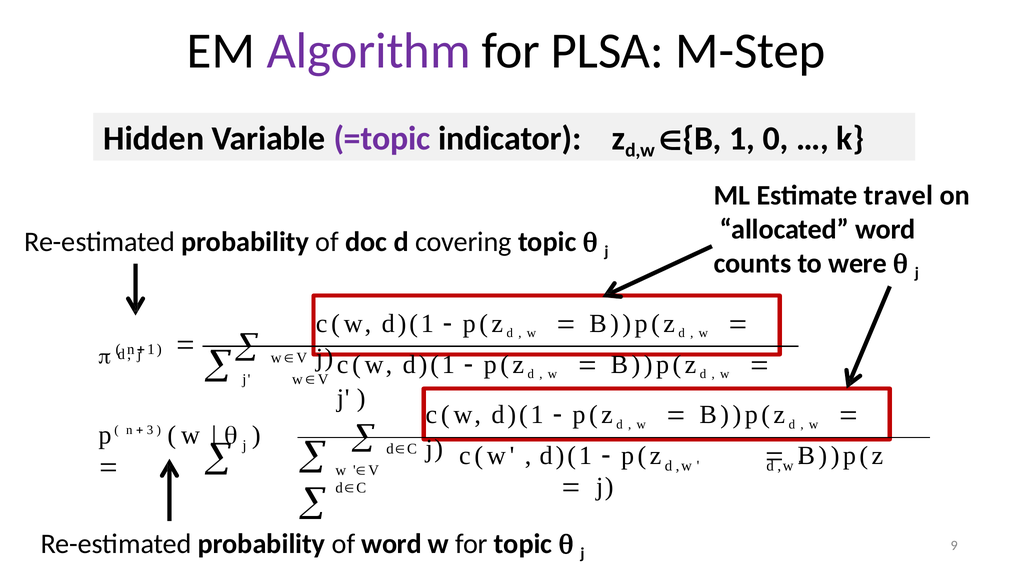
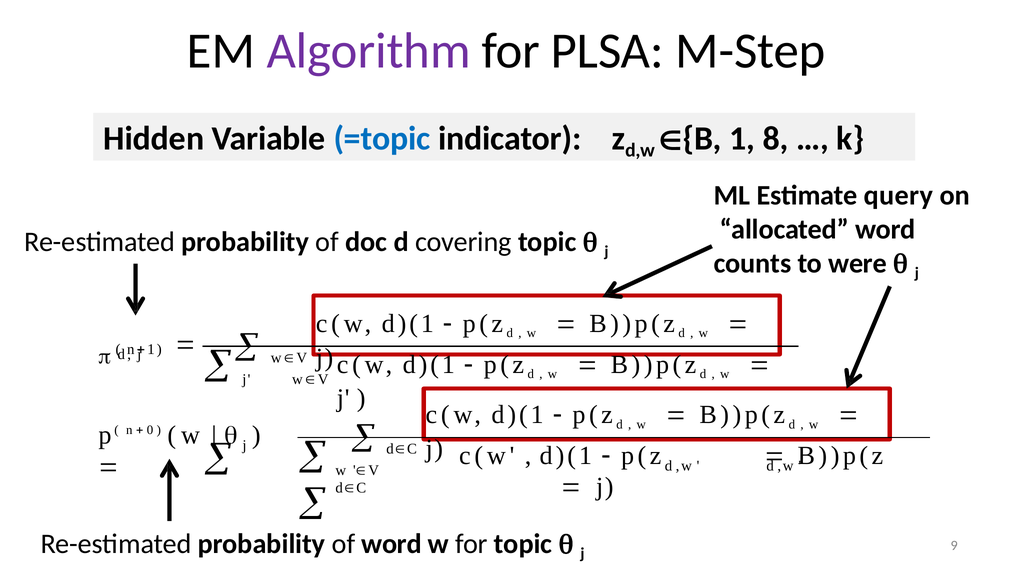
=topic colour: purple -> blue (382, 139)
0: 0 -> 8 (776, 139)
travel: travel -> query (898, 195)
3: 3 -> 0 (150, 430)
